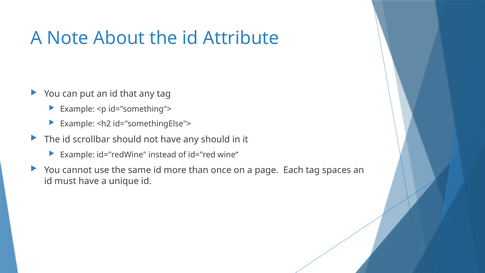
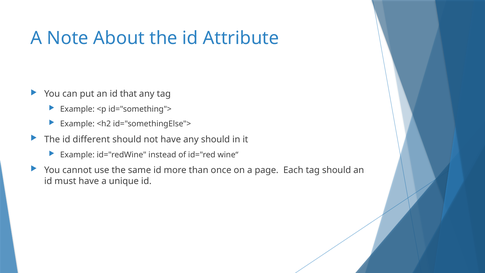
scrollbar: scrollbar -> different (91, 139)
tag spaces: spaces -> should (337, 170)
